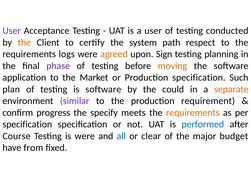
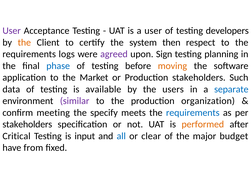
conducted: conducted -> developers (227, 31)
path: path -> then (171, 42)
agreed colour: orange -> purple (114, 54)
phase colour: purple -> blue (58, 66)
Production specification: specification -> stakeholders (199, 78)
plan: plan -> data (11, 89)
is software: software -> available (103, 89)
could: could -> users (173, 89)
separate colour: orange -> blue (231, 89)
requirement: requirement -> organization (208, 101)
progress: progress -> meeting (53, 113)
requirements colour: orange -> blue (193, 113)
specification: specification -> stakeholders (27, 124)
performed colour: blue -> orange (203, 124)
Course: Course -> Critical (16, 136)
is were: were -> input (85, 136)
